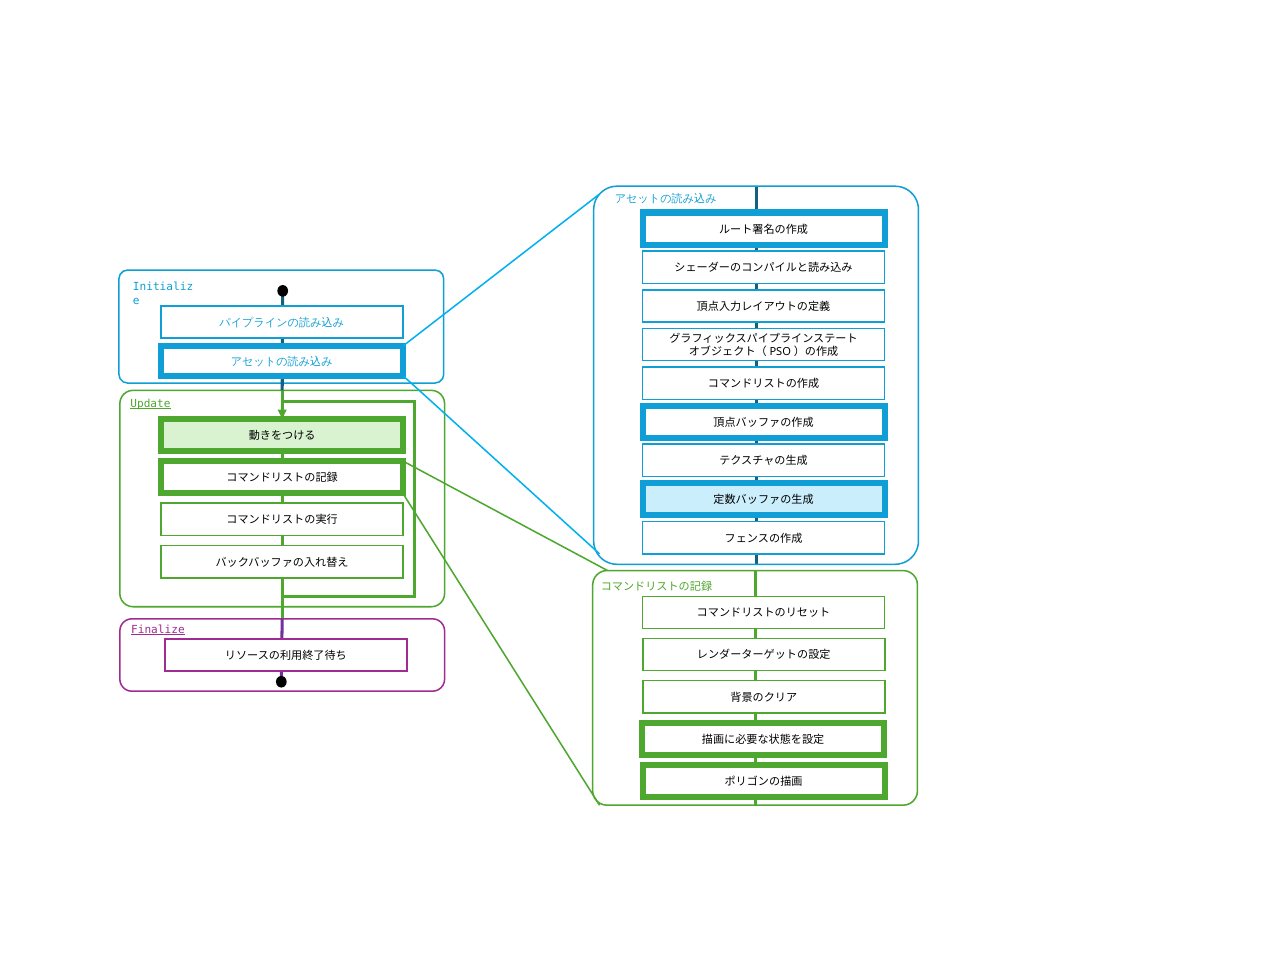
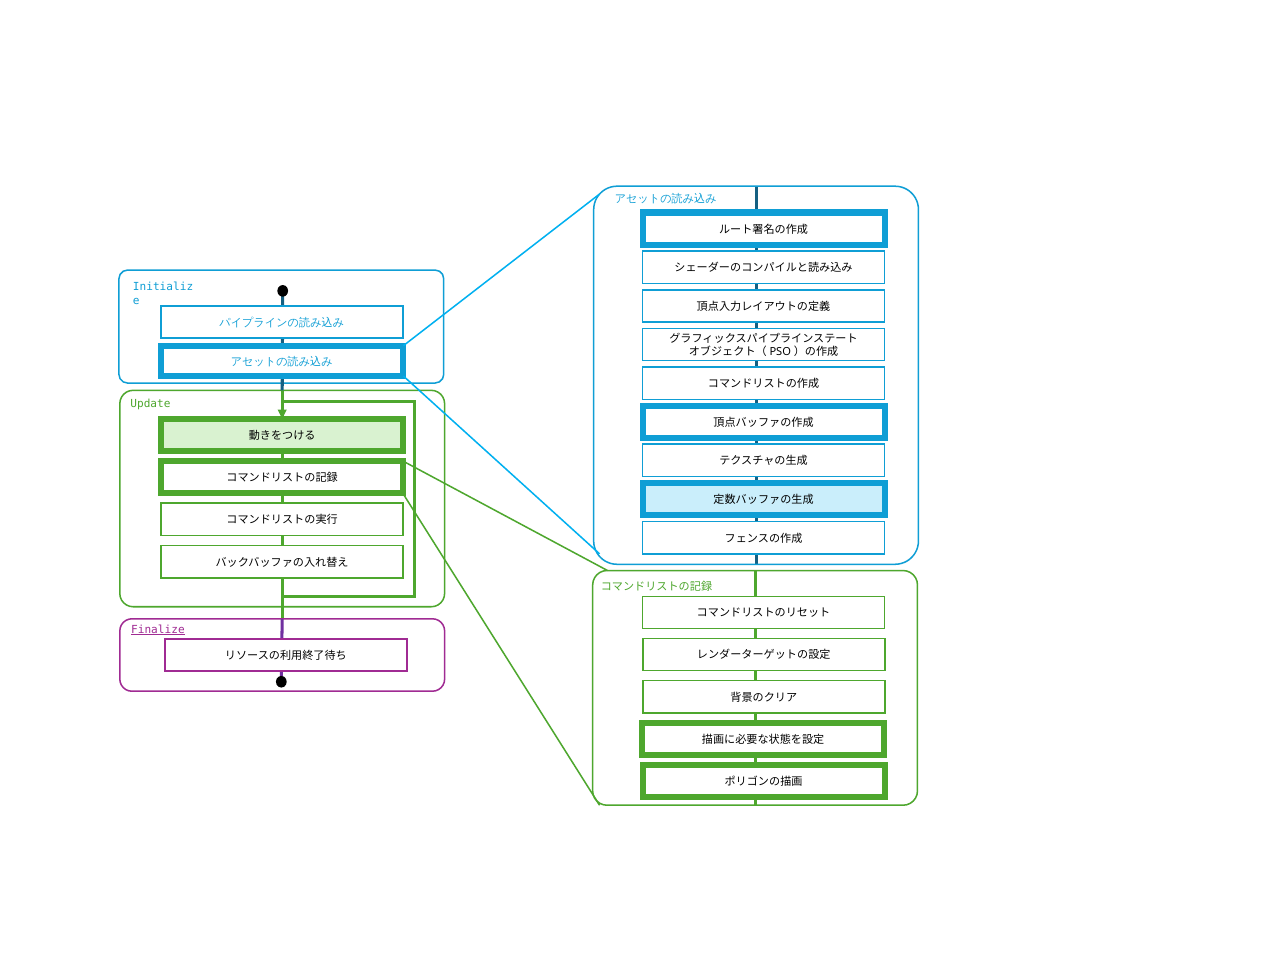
Update underline: present -> none (150, 404)
